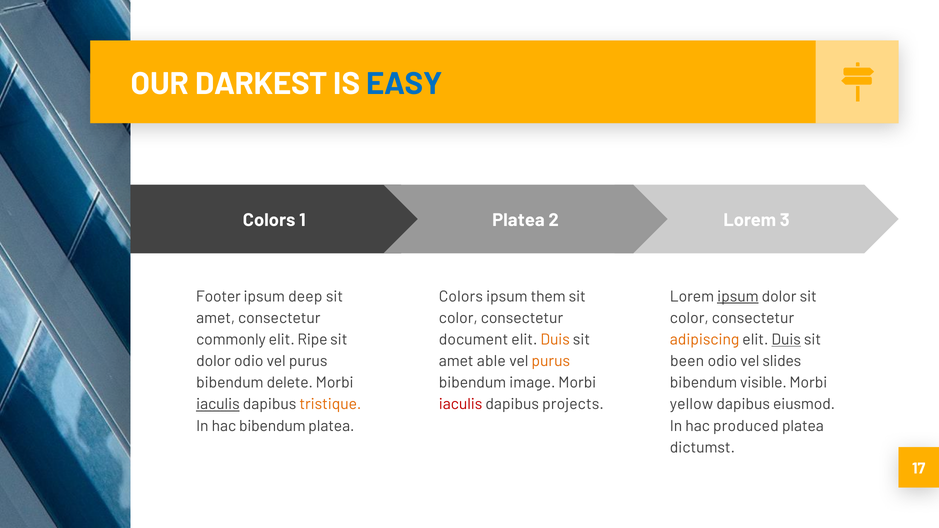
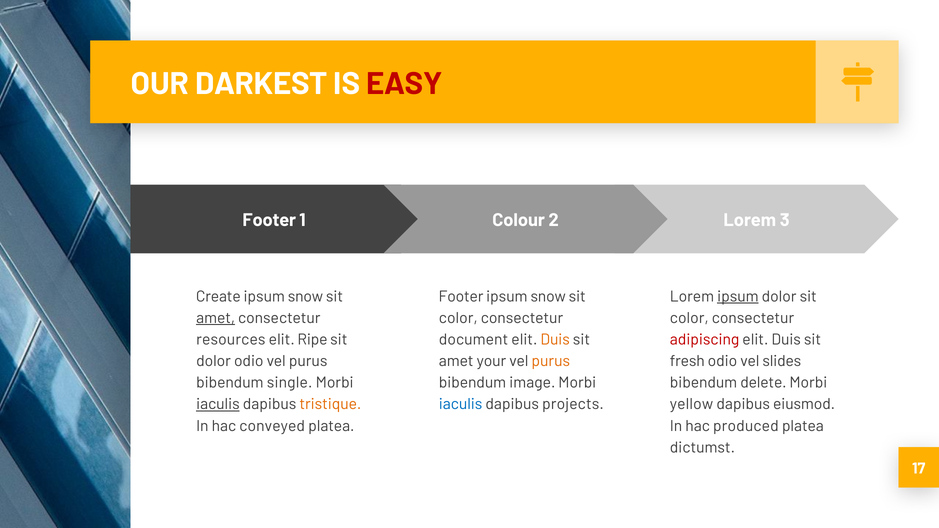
EASY colour: blue -> red (404, 84)
Platea: Platea -> Colour (519, 220)
Colors: Colors -> Footer (269, 220)
Footer: Footer -> Create (218, 297)
deep: deep -> snow (305, 297)
Colors: Colors -> Footer (461, 297)
them: them -> snow (548, 297)
amet underline: none -> present (216, 318)
commonly: commonly -> resources (231, 340)
adipiscing colour: orange -> red (705, 340)
Duis underline: present -> none (786, 340)
able: able -> your (491, 361)
been: been -> fresh (687, 361)
delete: delete -> single (290, 383)
visible: visible -> delete (763, 383)
iaculis colour: red -> blue (461, 404)
hac bibendum: bibendum -> conveyed (272, 426)
